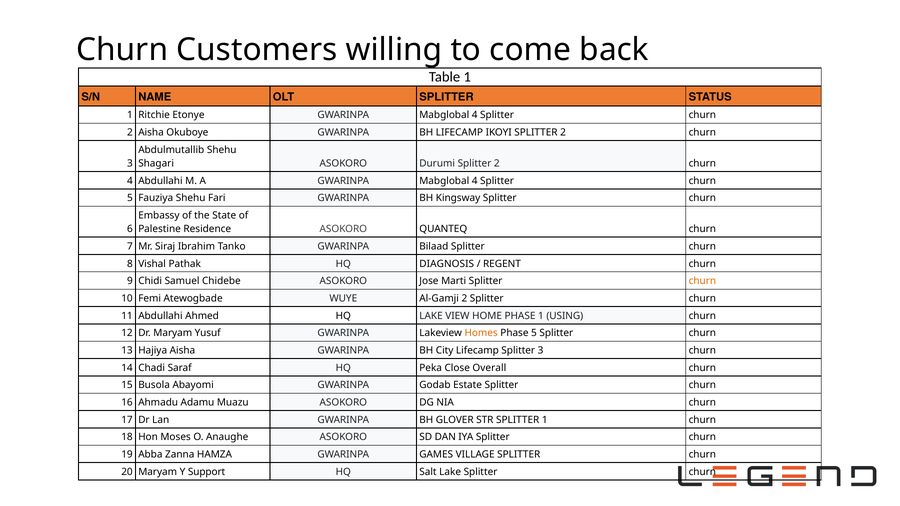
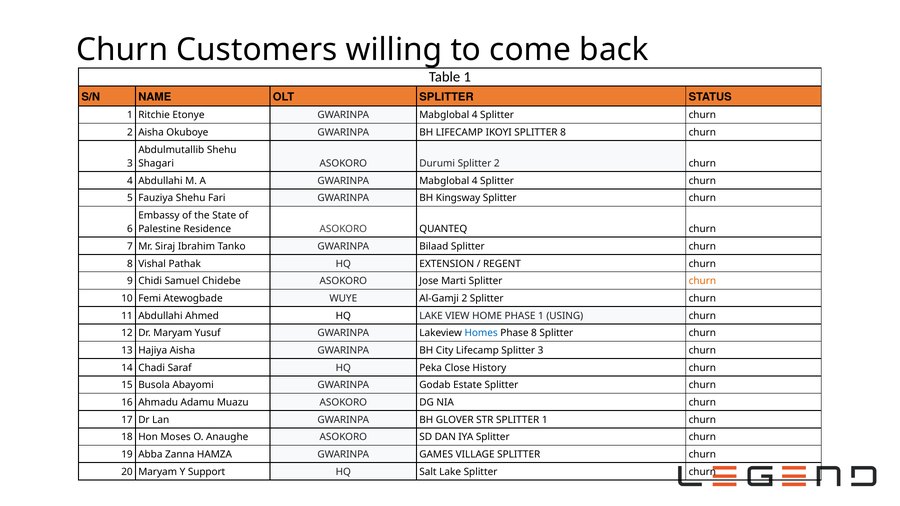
IKOYI SPLITTER 2: 2 -> 8 (563, 133)
DIAGNOSIS: DIAGNOSIS -> EXTENSION (447, 264)
Homes colour: orange -> blue (481, 333)
Phase 5: 5 -> 8 (534, 333)
Overall: Overall -> History (489, 368)
